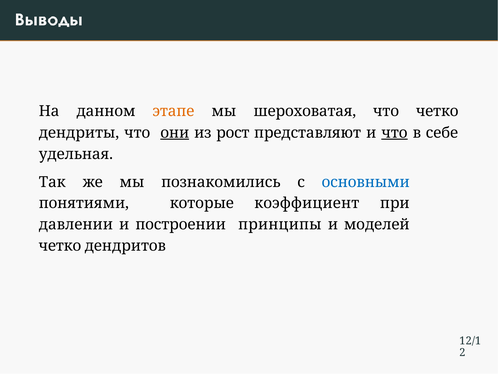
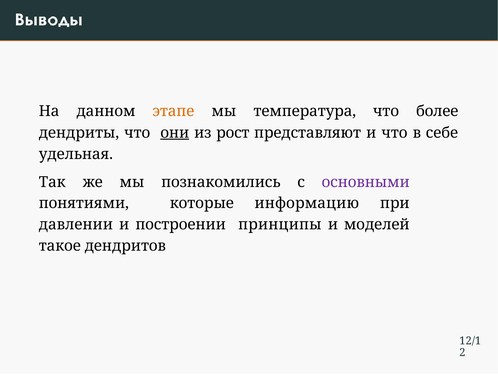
шероховатая: шероховатая -> температура (305, 111)
что четко: четко -> более (437, 111)
что underline: present -> none (394, 133)
основными colour: blue -> purple (366, 182)
коэффициент: коэффициент -> информацию (307, 203)
четко: четко -> такое (60, 245)
